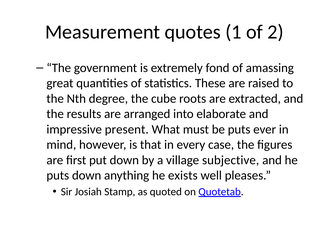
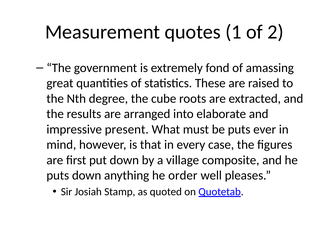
subjective: subjective -> composite (231, 160)
exists: exists -> order (183, 175)
